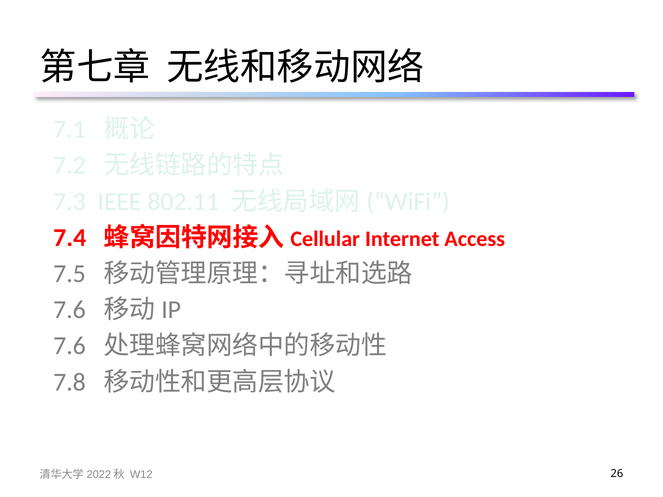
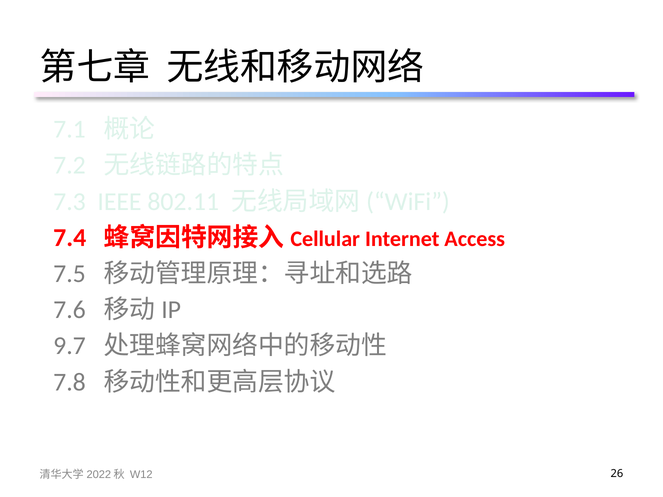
7.6: 7.6 -> 9.7 (70, 346)
